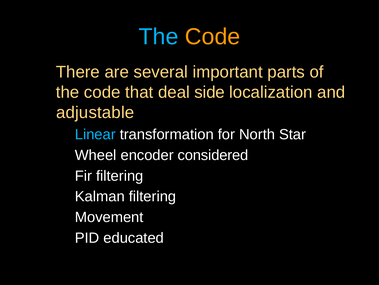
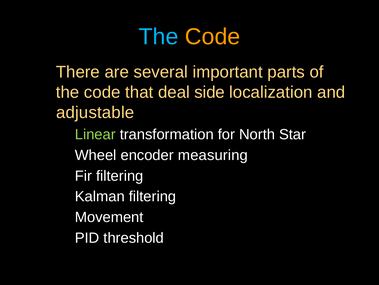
Linear colour: light blue -> light green (95, 134)
considered: considered -> measuring (213, 155)
educated: educated -> threshold (134, 237)
